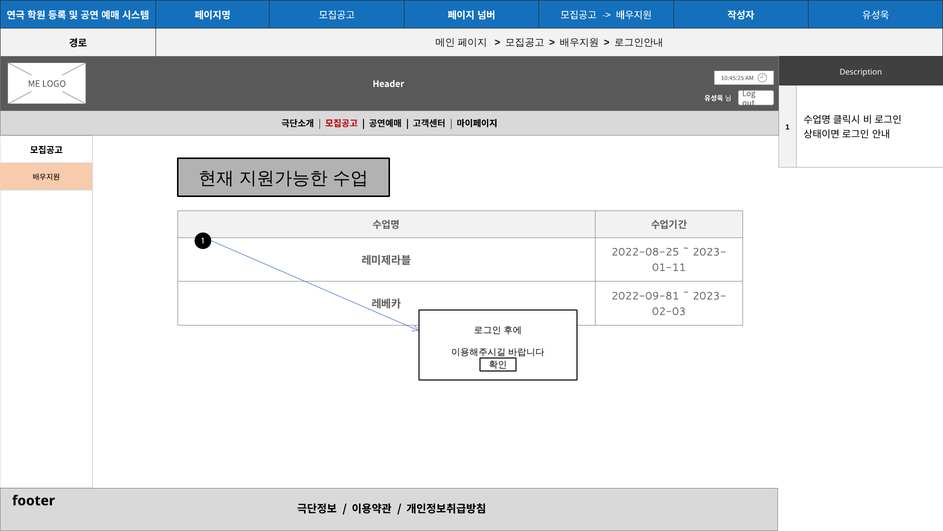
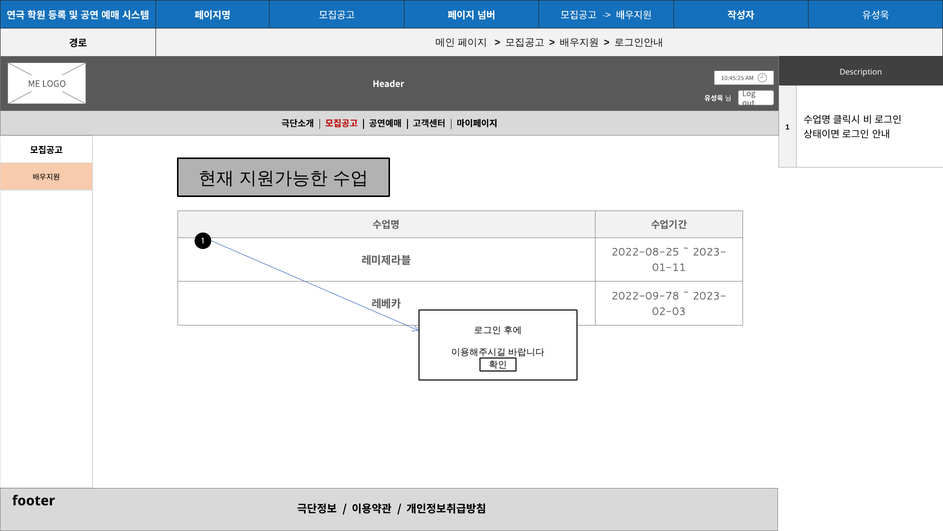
2022-09-81: 2022-09-81 -> 2022-09-78 (645, 296)
